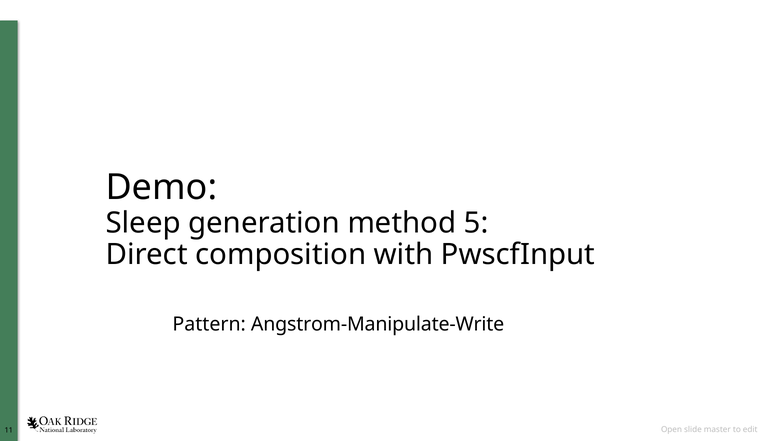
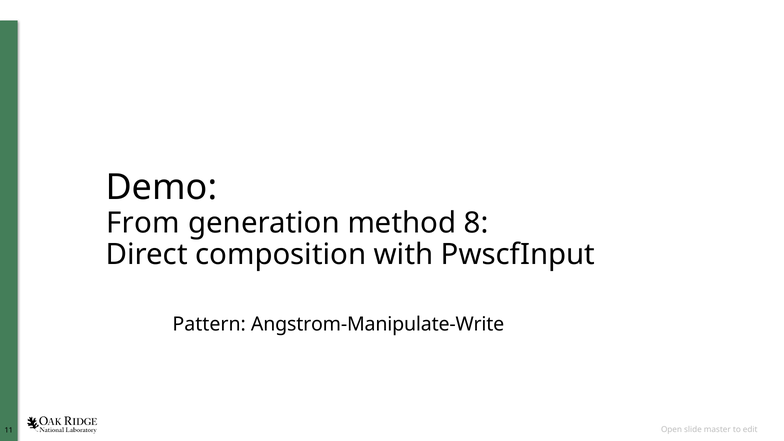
Sleep: Sleep -> From (143, 223)
5: 5 -> 8 (476, 223)
